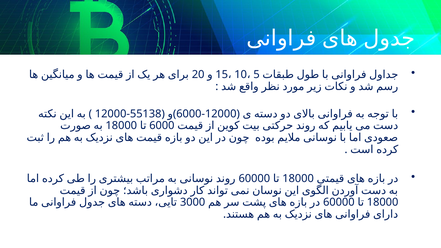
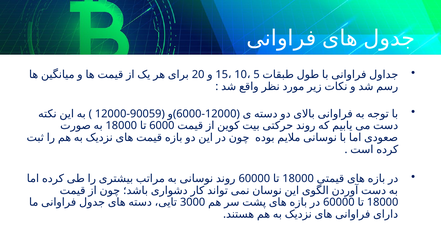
55138: 55138 -> 90059 (146, 114)
